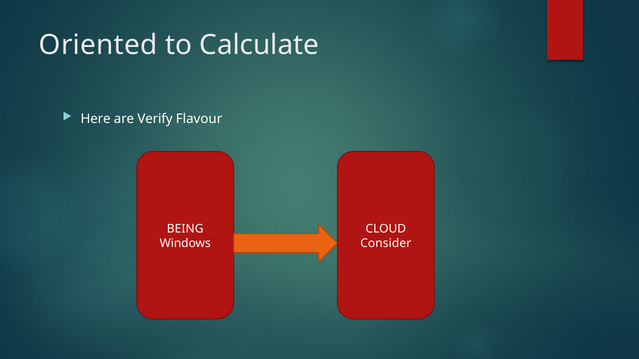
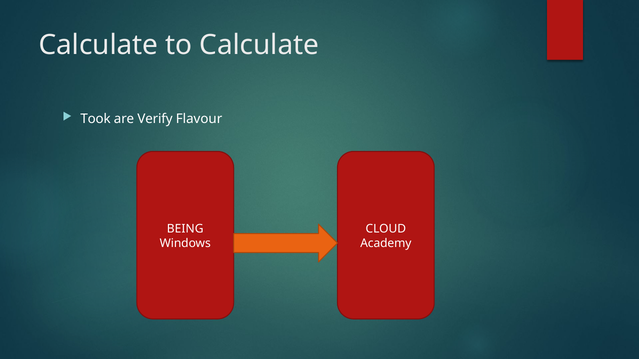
Oriented: Oriented -> Calculate (98, 45)
Here: Here -> Took (96, 119)
Consider: Consider -> Academy (386, 243)
